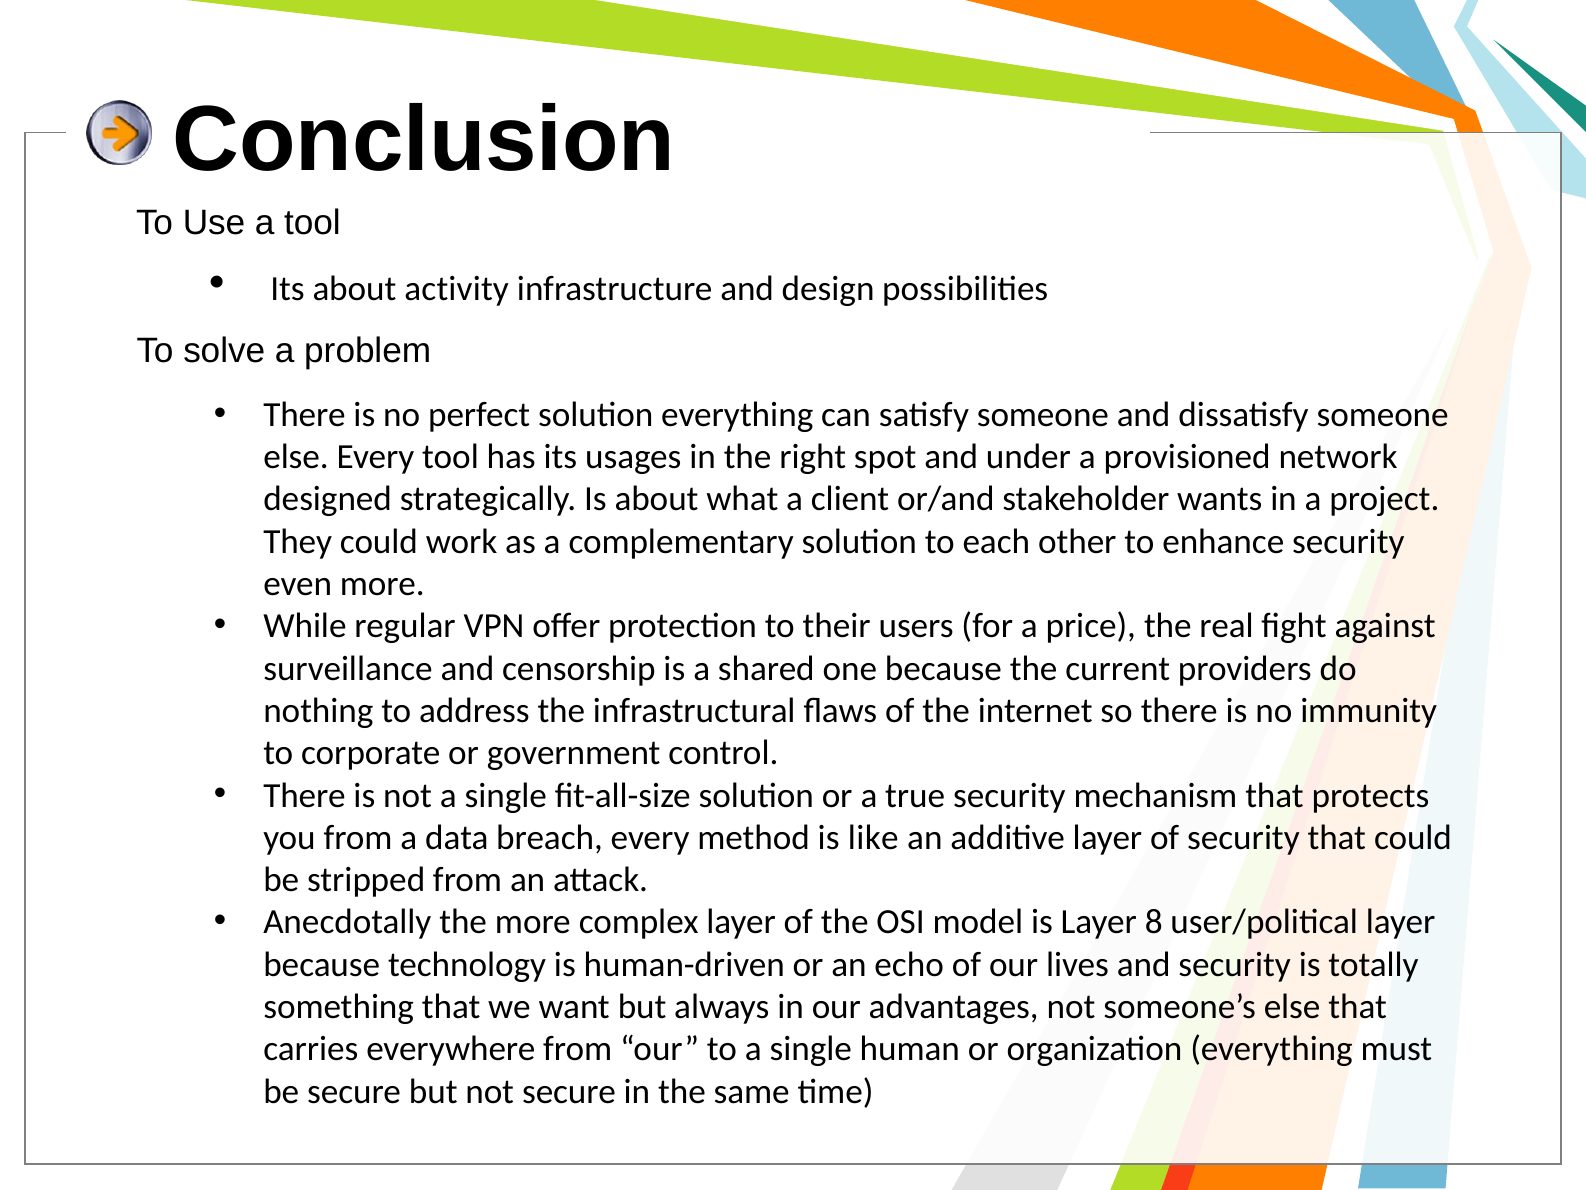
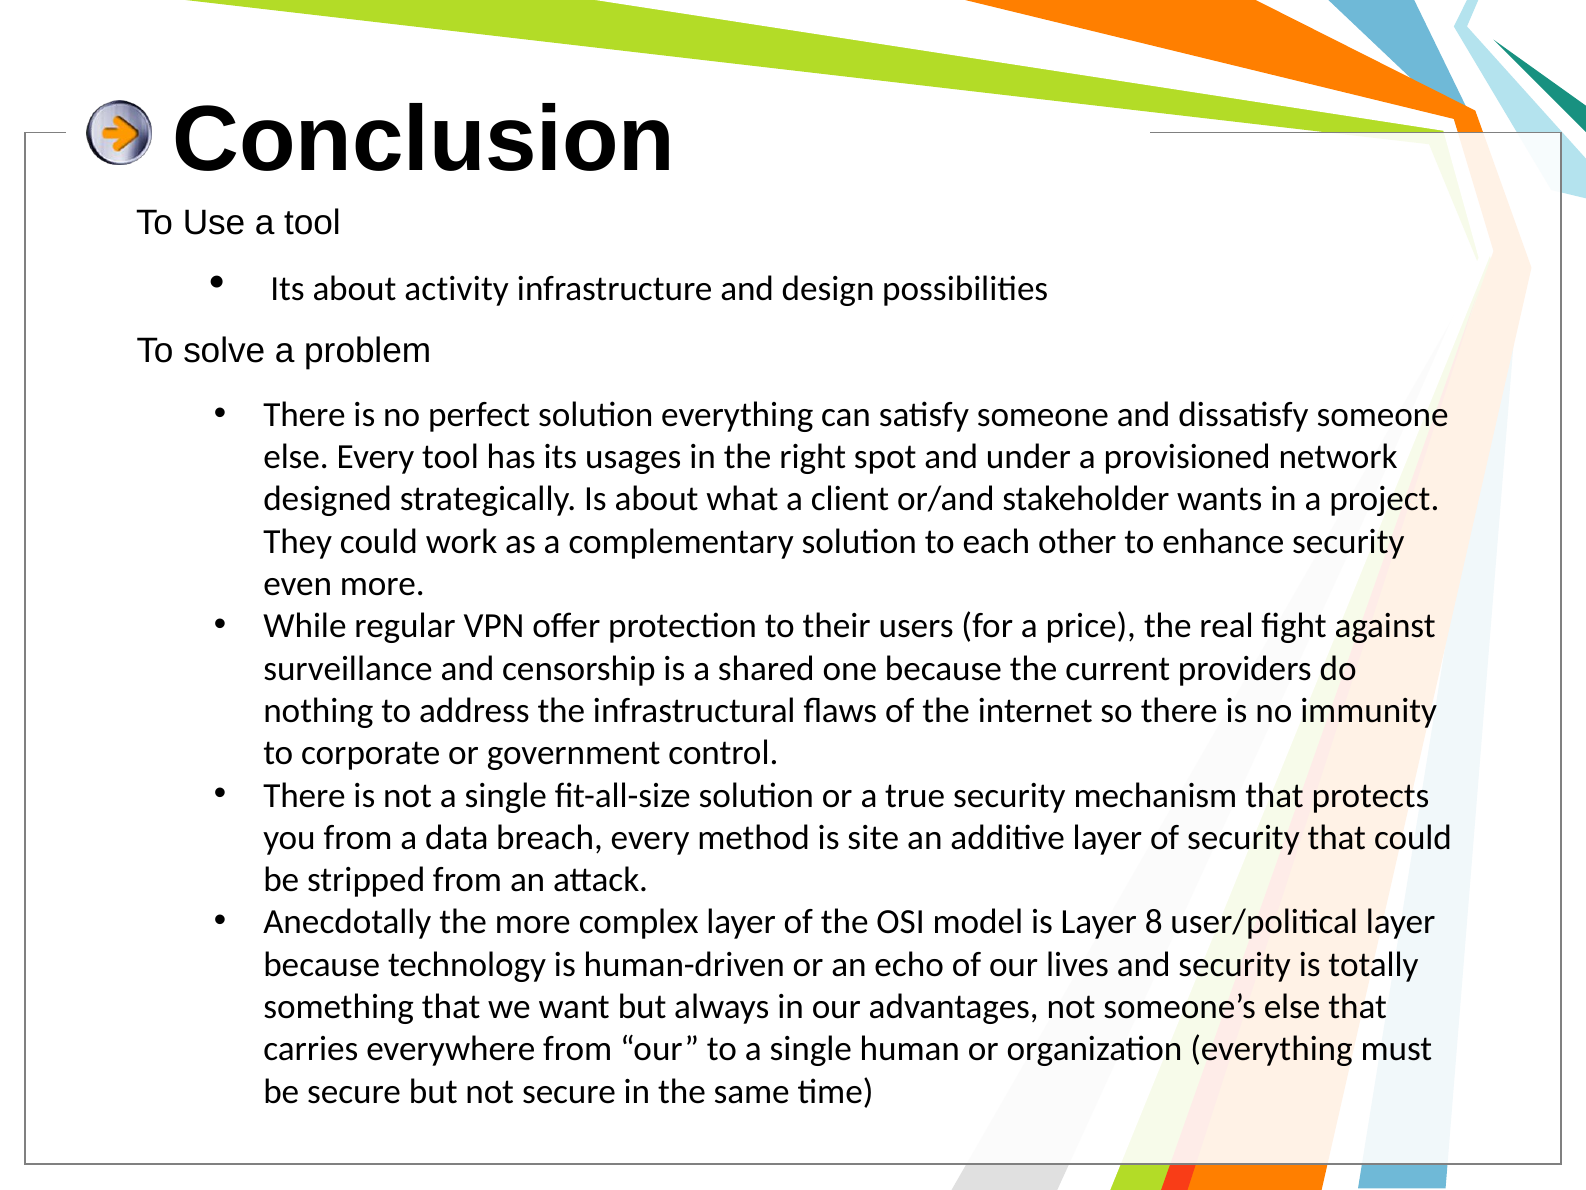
like: like -> site (873, 837)
